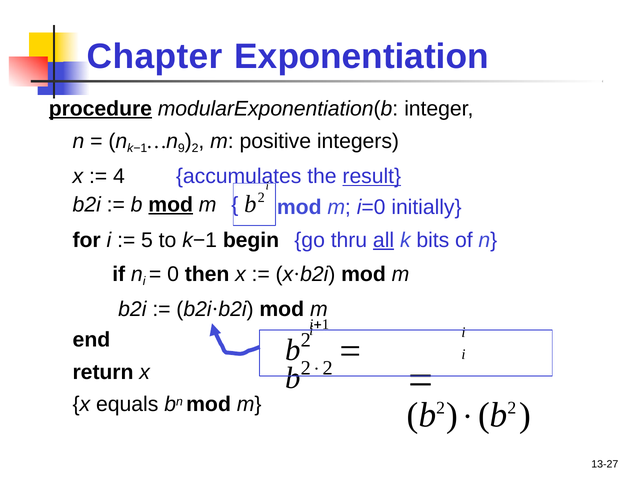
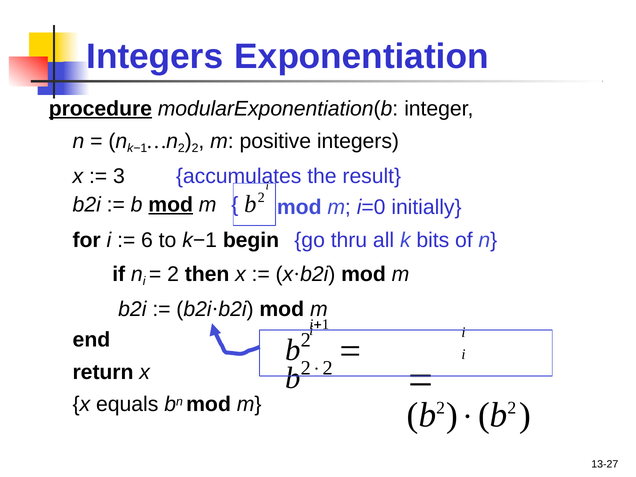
Chapter: Chapter -> Integers (155, 57)
9: 9 -> 2 (181, 148)
4: 4 -> 3 (119, 176)
result underline: present -> none (372, 176)
5: 5 -> 6 (147, 240)
all underline: present -> none (384, 240)
0: 0 -> 2 (173, 274)
